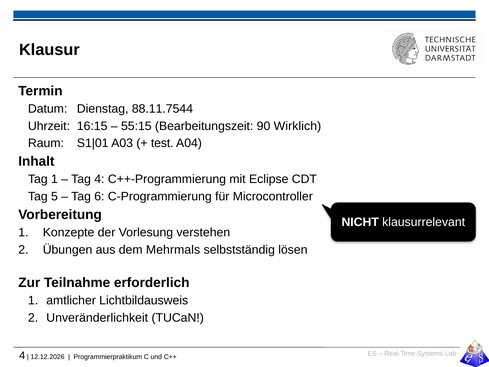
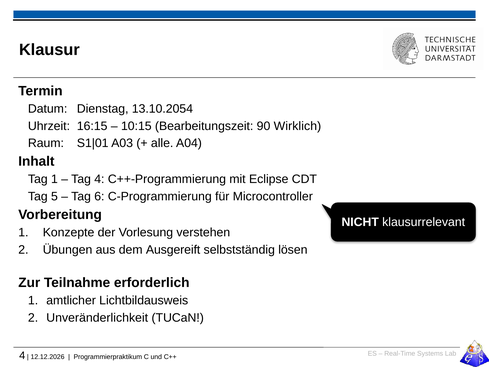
88.11.7544: 88.11.7544 -> 13.10.2054 (162, 109)
55:15: 55:15 -> 10:15 (136, 126)
test: test -> alle (162, 143)
Mehrmals: Mehrmals -> Ausgereift (173, 249)
